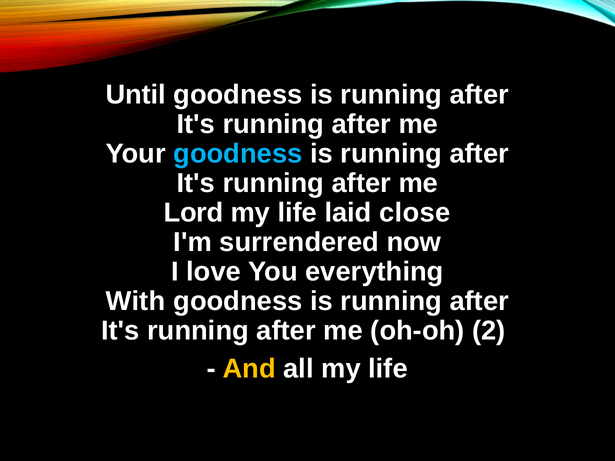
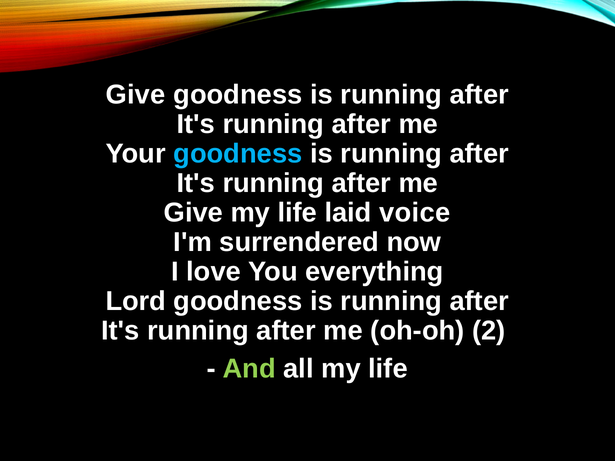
Until: Until -> Give (136, 95)
Lord: Lord -> Give (193, 213)
close: close -> voice (415, 213)
With: With -> Lord (136, 301)
And colour: yellow -> light green (249, 369)
